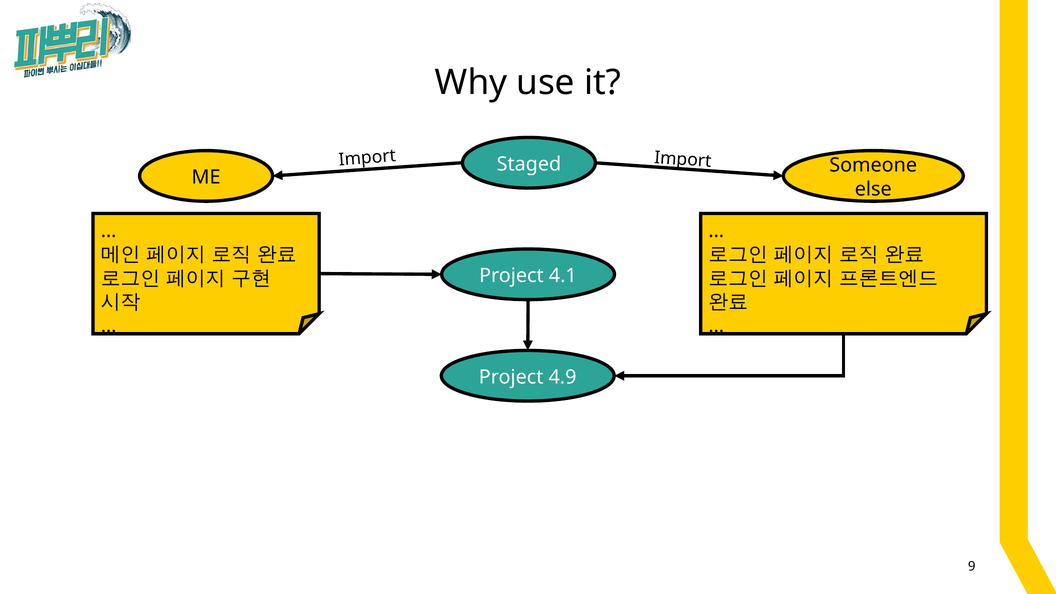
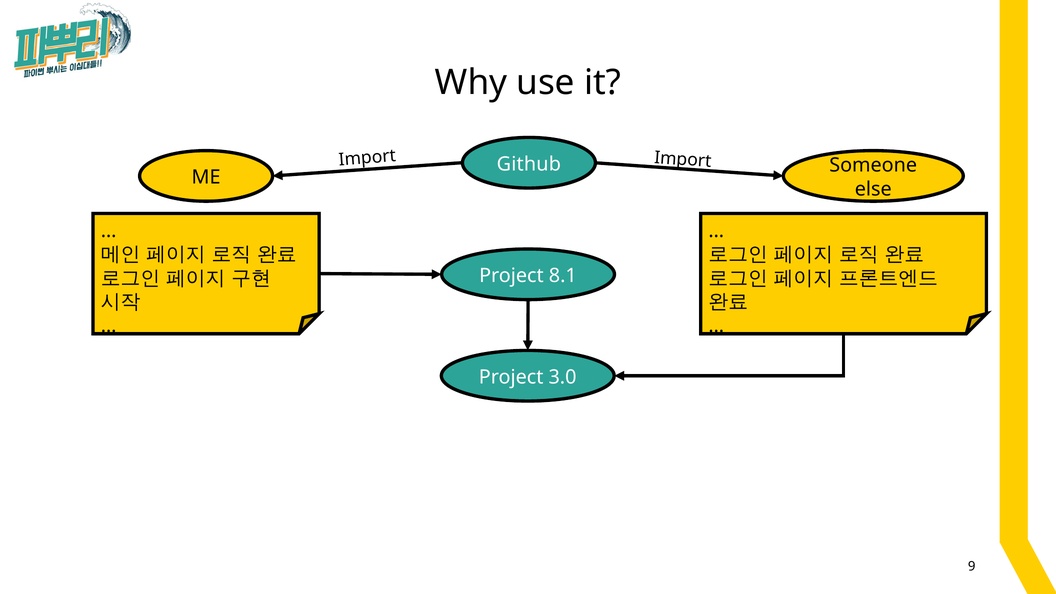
Staged: Staged -> Github (529, 164)
4.1: 4.1 -> 8.1 (563, 276)
4.9: 4.9 -> 3.0 (563, 377)
